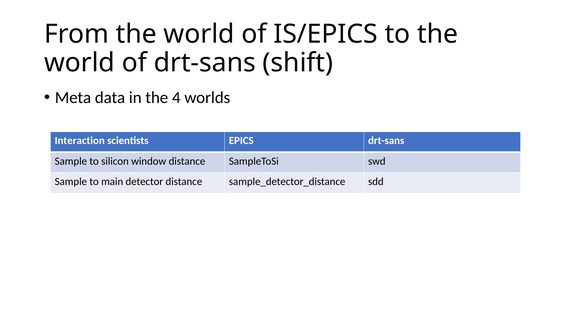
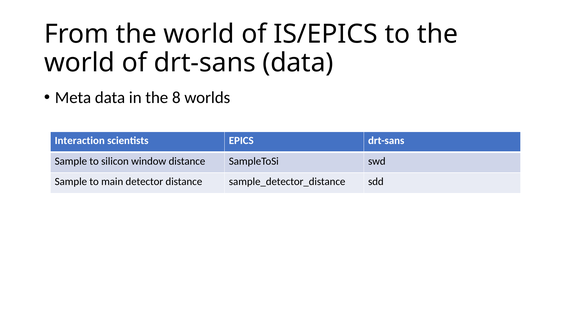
drt-sans shift: shift -> data (298, 63)
4: 4 -> 8 (176, 98)
